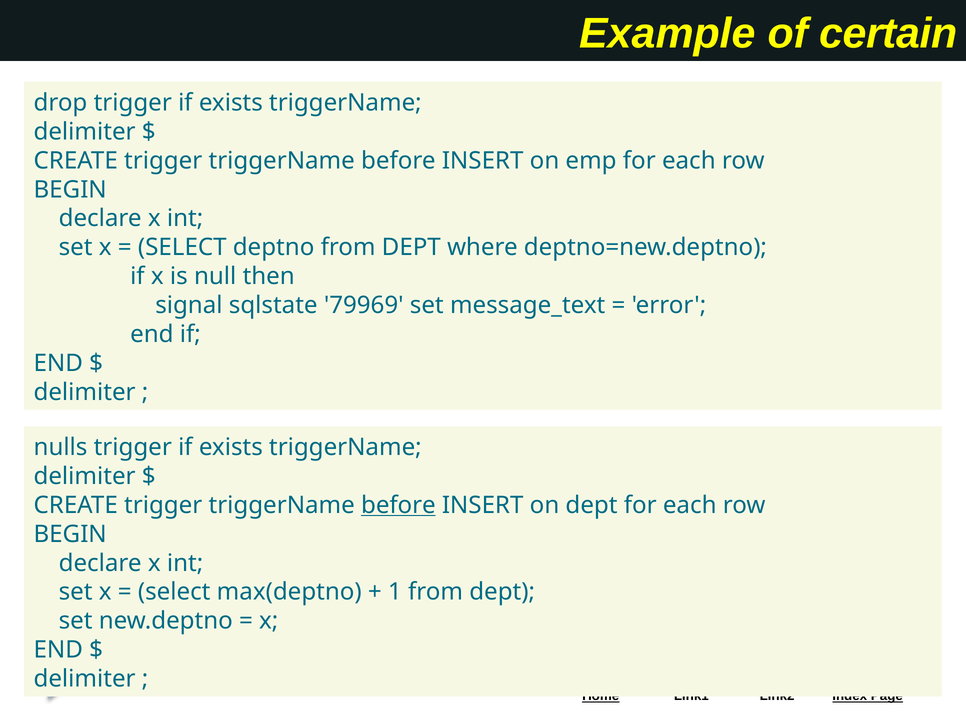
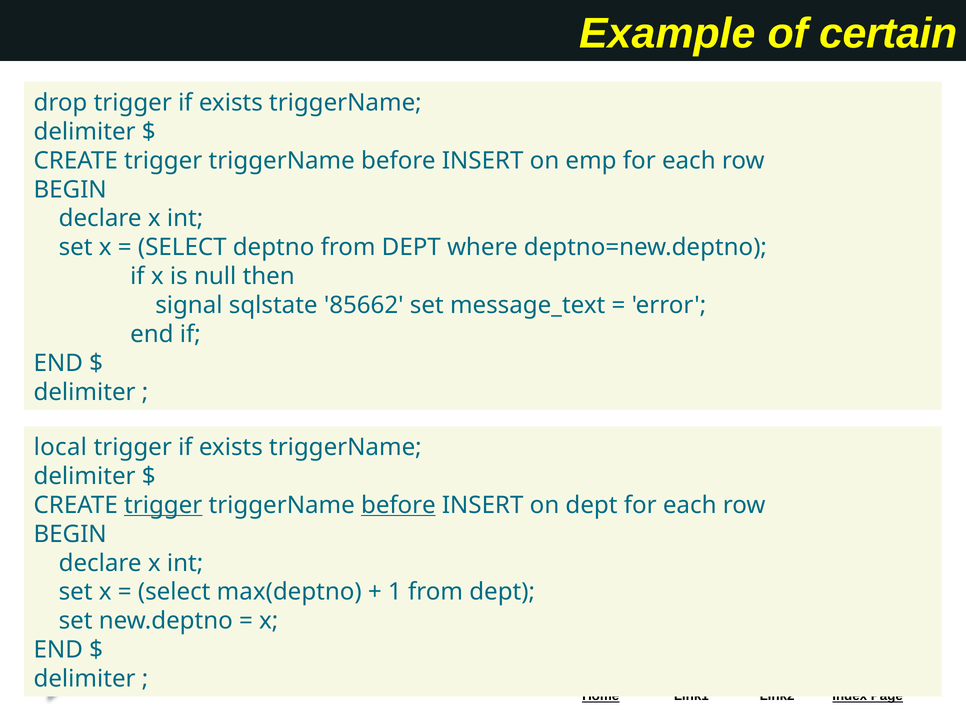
79969: 79969 -> 85662 (364, 306)
nulls: nulls -> local (60, 448)
trigger underline: none -> present (163, 505)
